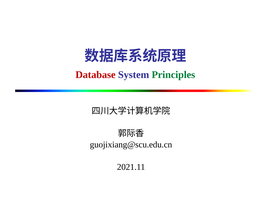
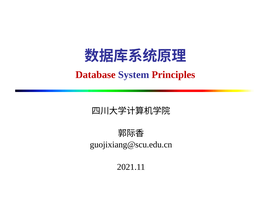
Principles colour: green -> red (173, 74)
